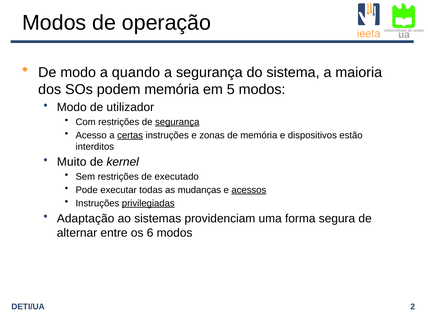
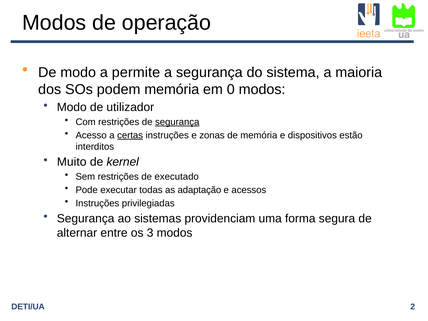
quando: quando -> permite (136, 72)
5: 5 -> 0 (231, 89)
mudanças: mudanças -> adaptação (199, 190)
acessos underline: present -> none (249, 190)
privilegiadas underline: present -> none (148, 203)
Adaptação: Adaptação -> Segurança (86, 219)
6: 6 -> 3 (150, 233)
